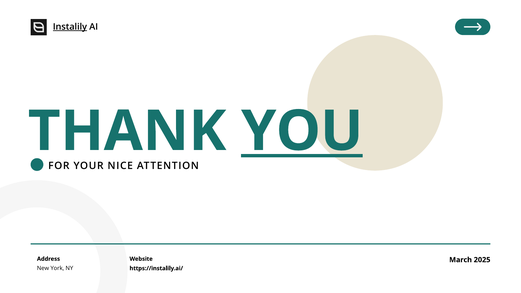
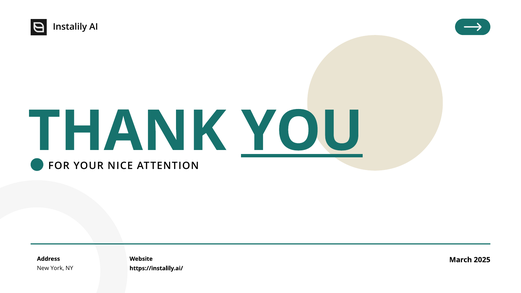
Instalily underline: present -> none (70, 27)
